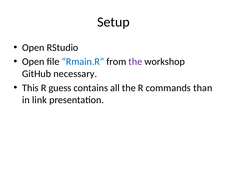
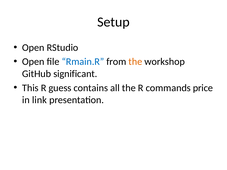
the colour: purple -> orange (135, 62)
necessary: necessary -> significant (75, 74)
than: than -> price (203, 88)
